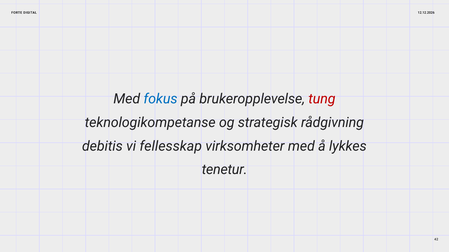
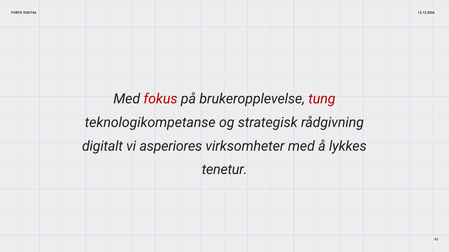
fokus colour: blue -> red (161, 99)
debitis: debitis -> digitalt (102, 146)
fellesskap: fellesskap -> asperiores (171, 146)
